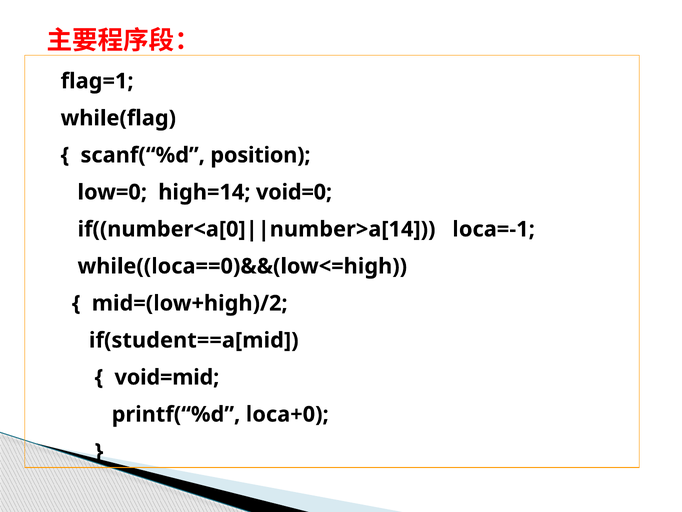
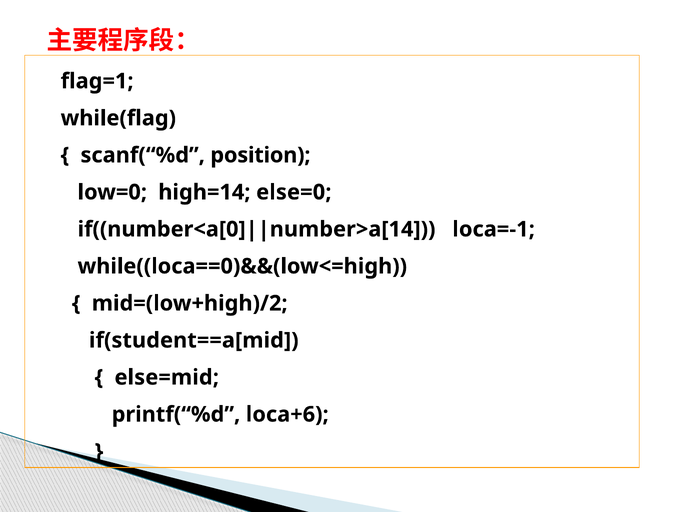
void=0: void=0 -> else=0 (294, 192)
void=mid: void=mid -> else=mid (167, 377)
loca+0: loca+0 -> loca+6 (287, 414)
